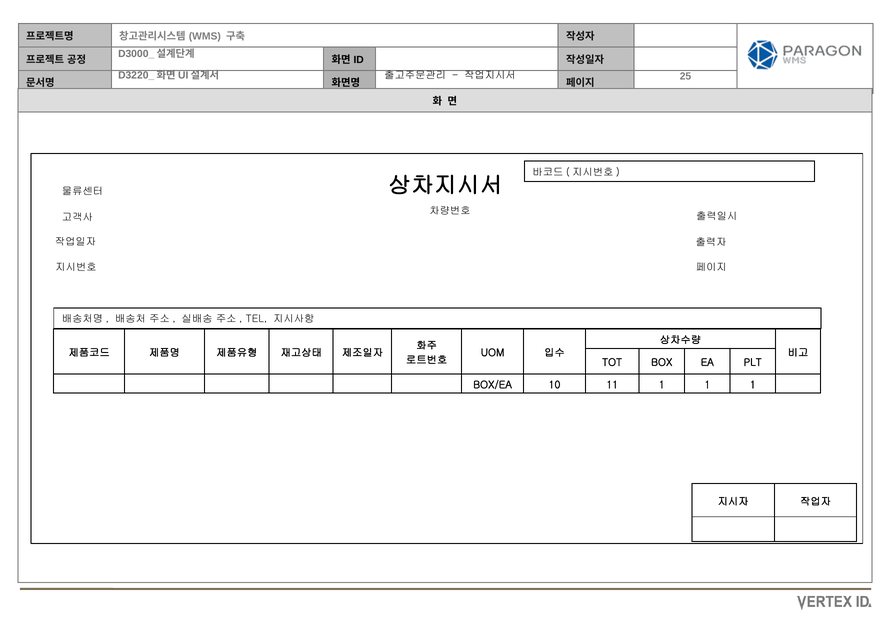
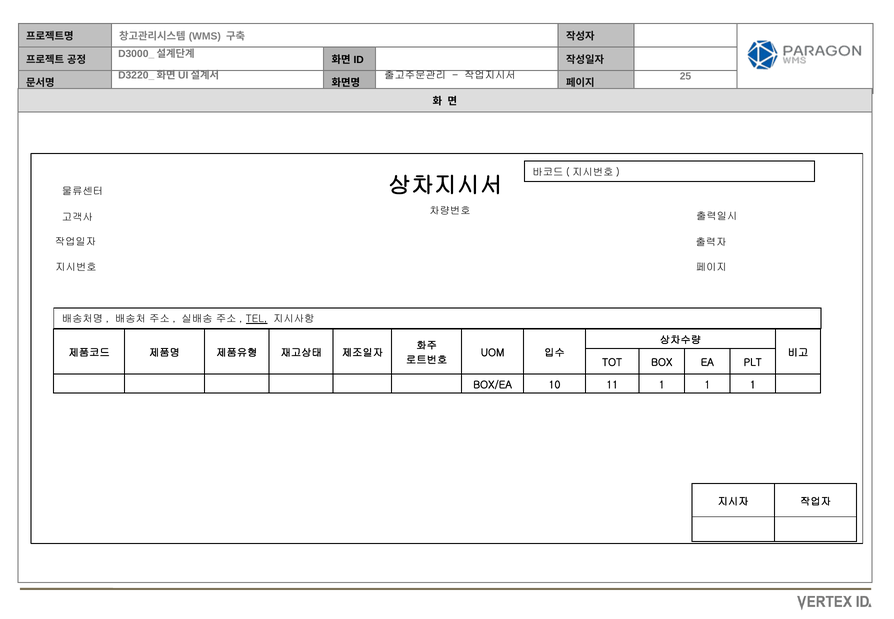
TEL underline: none -> present (257, 319)
